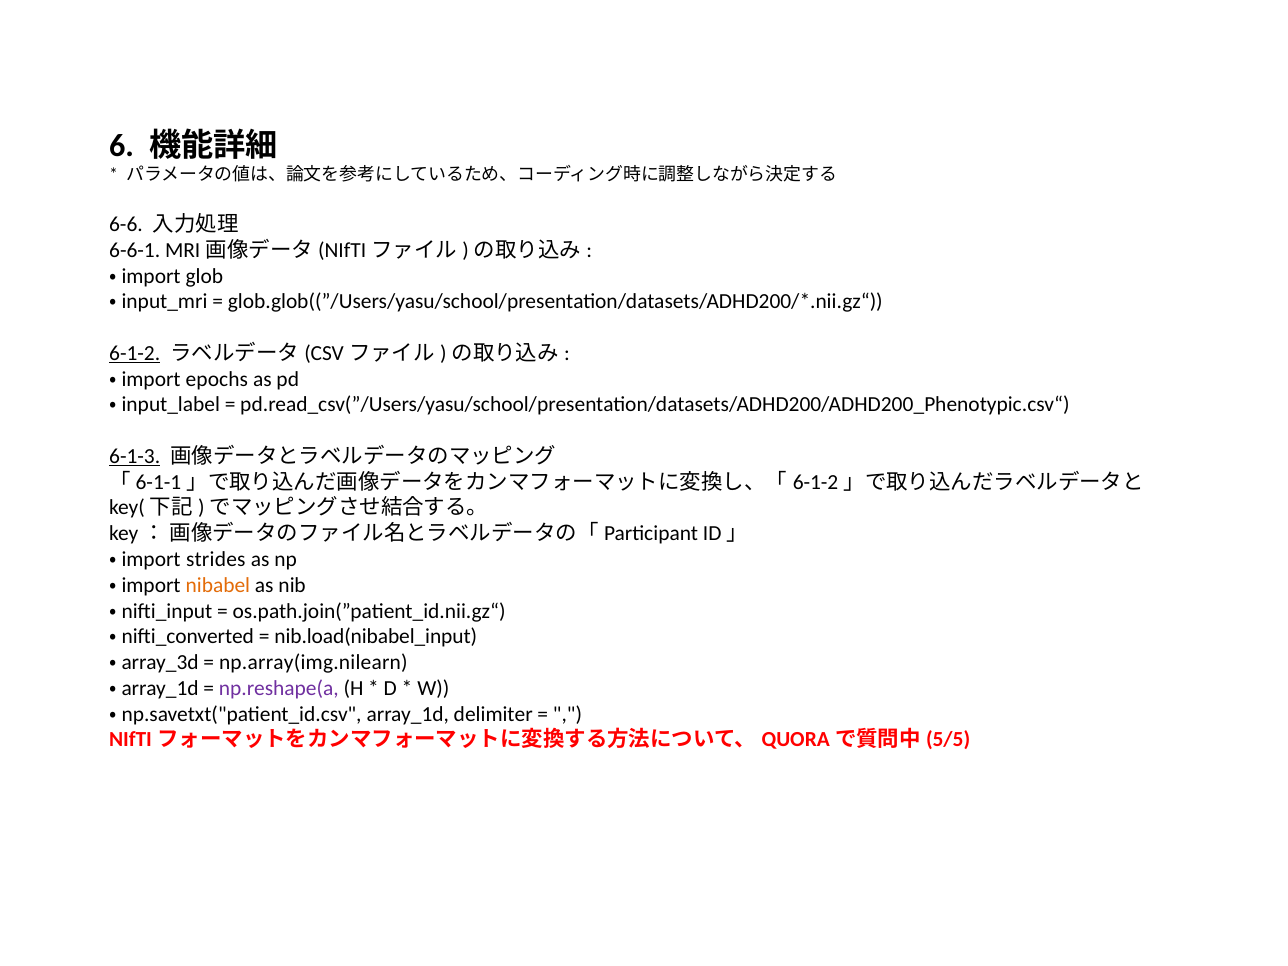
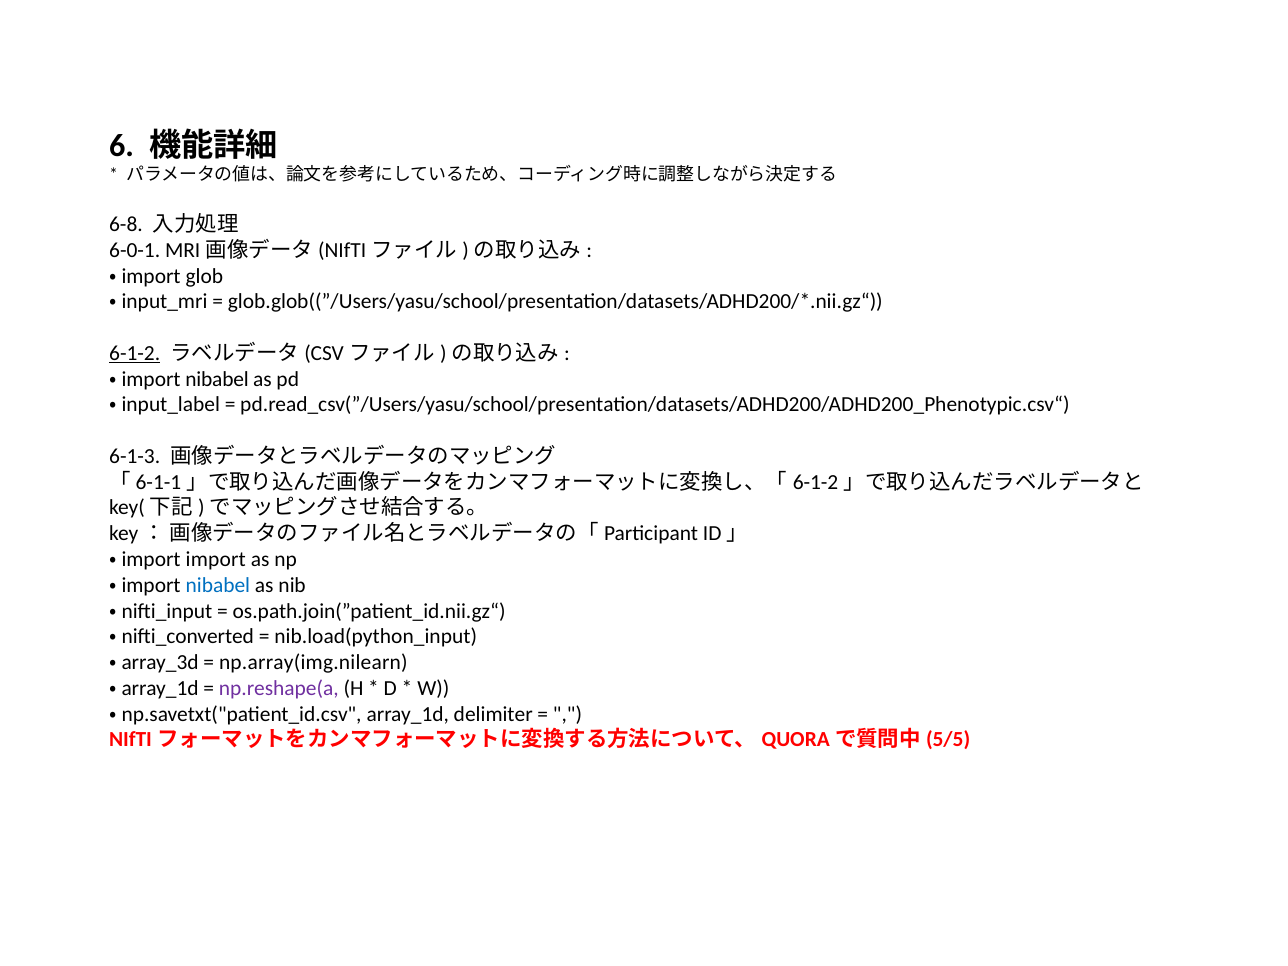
6-6: 6-6 -> 6-8 (126, 225)
6-6-1: 6-6-1 -> 6-0-1 (135, 250)
epochs: epochs -> nibabel (217, 379)
6-1-3 underline: present -> none (135, 456)
strides: strides -> import (216, 559)
nibabel colour: orange -> blue (218, 585)
nib.load(nibabel_input: nib.load(nibabel_input -> nib.load(python_input (376, 637)
